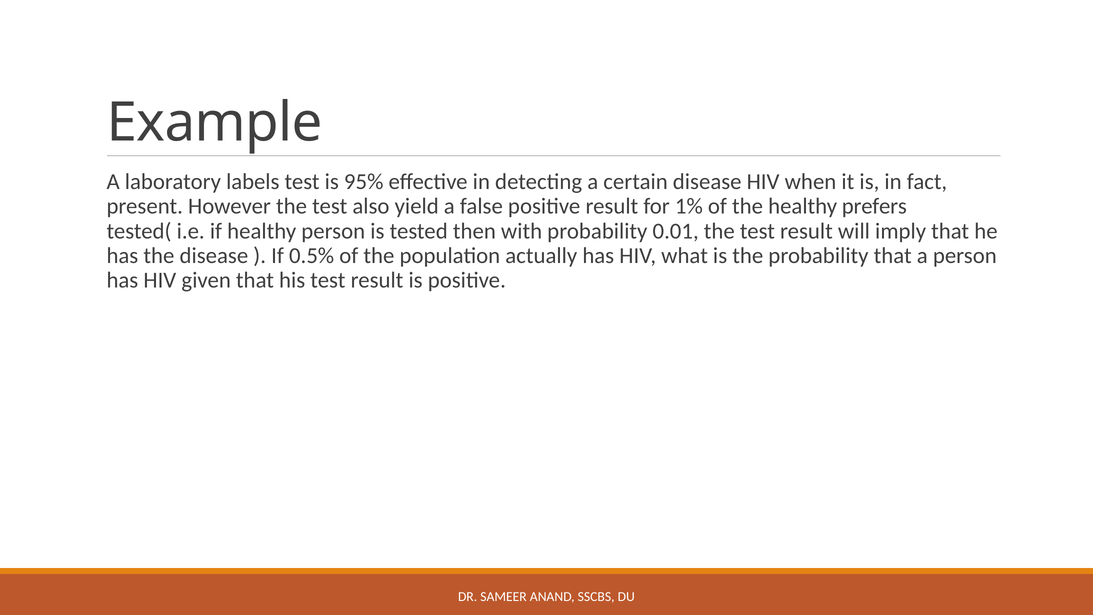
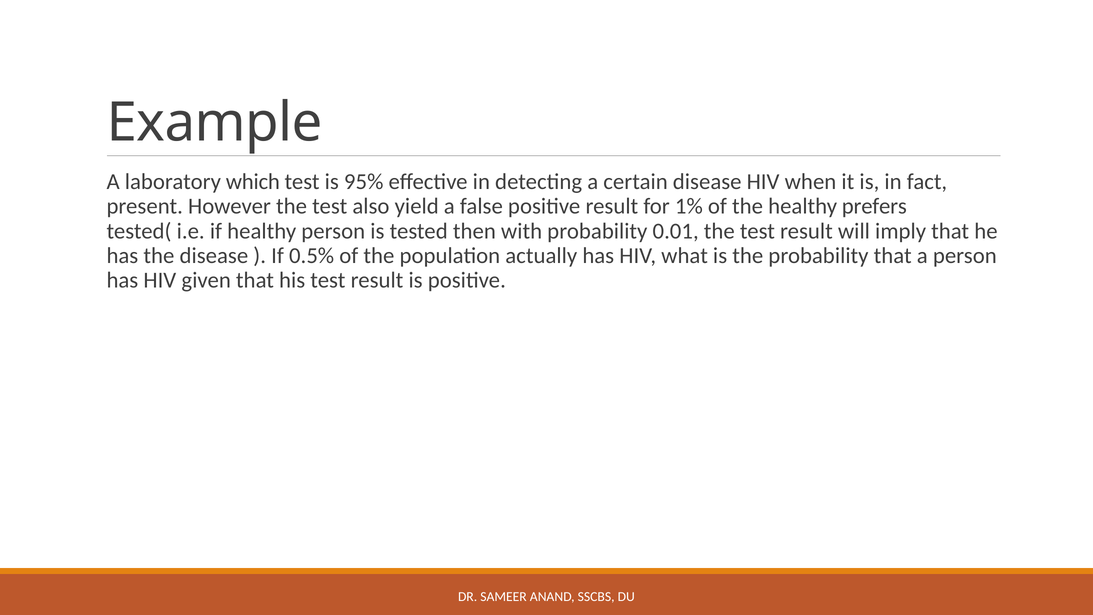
labels: labels -> which (253, 182)
